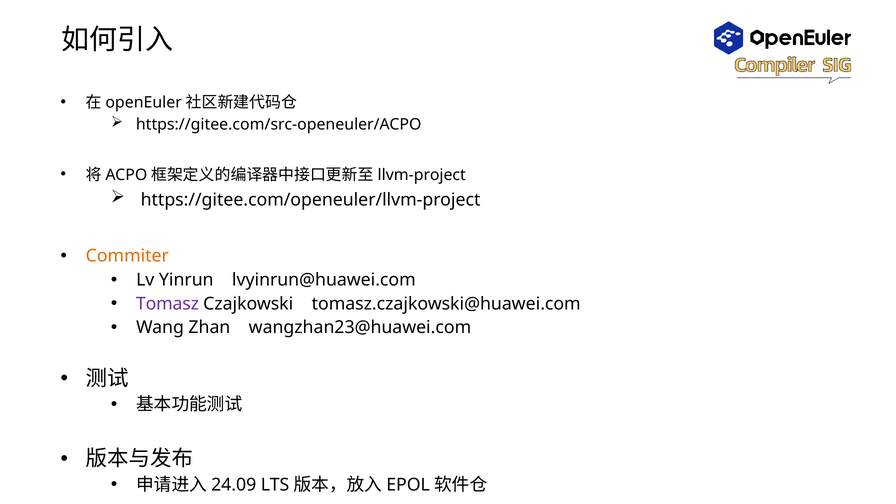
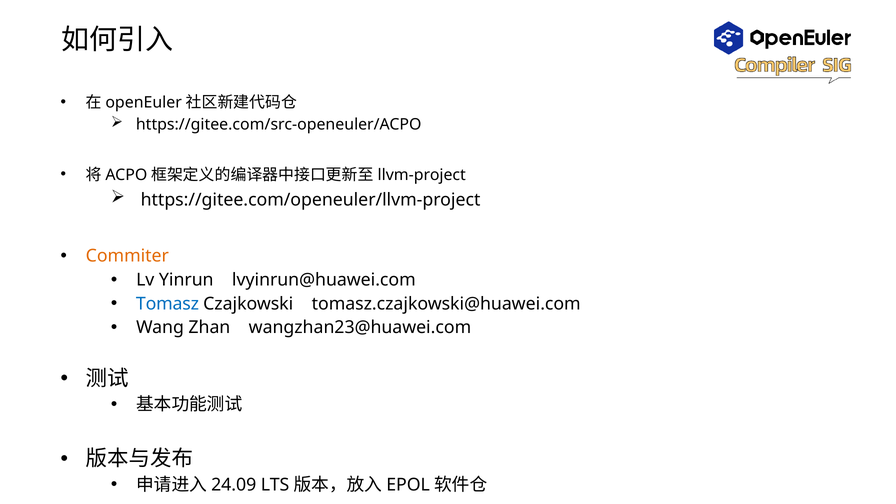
Tomasz colour: purple -> blue (167, 304)
